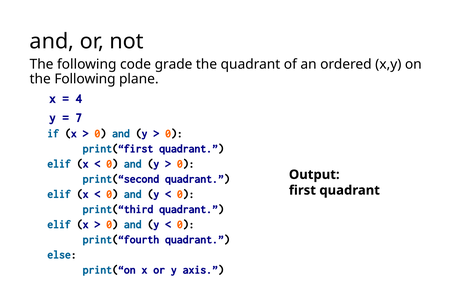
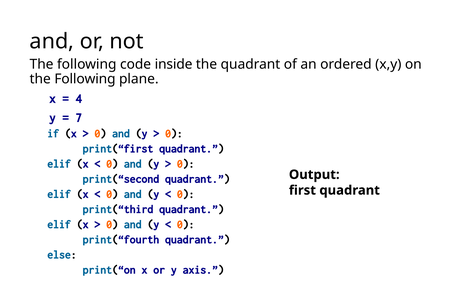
grade: grade -> inside (174, 64)
